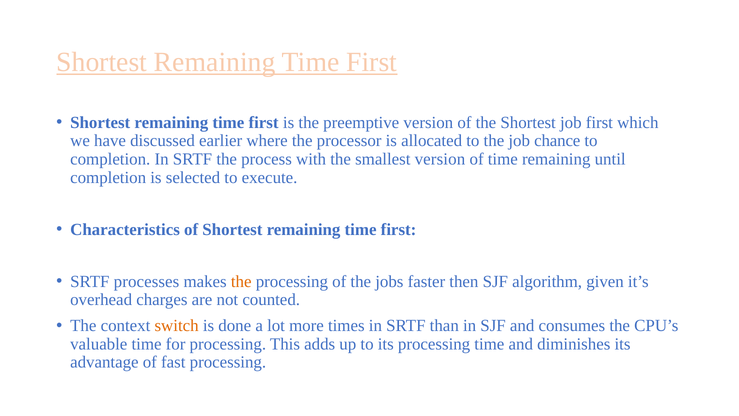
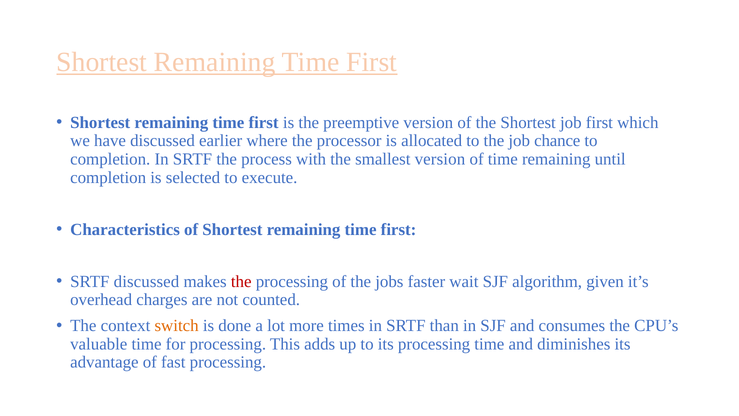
SRTF processes: processes -> discussed (147, 281)
the colour: orange -> red (241, 281)
then: then -> wait (464, 281)
